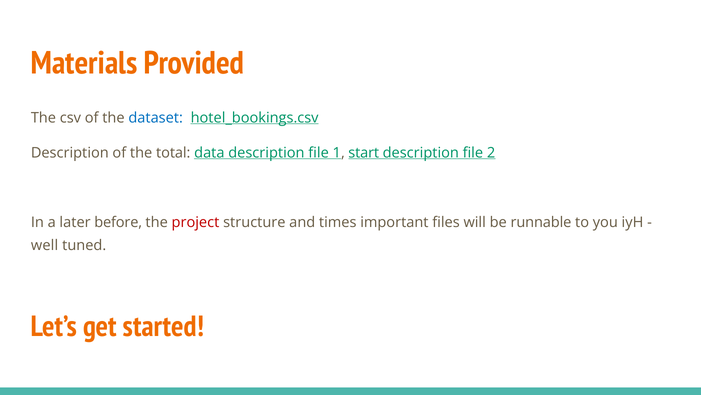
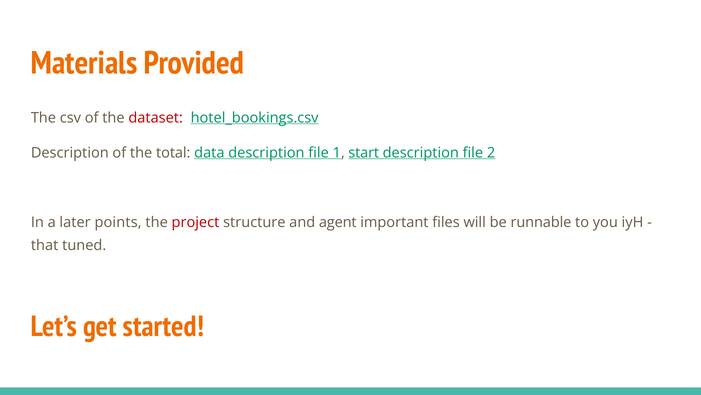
dataset colour: blue -> red (156, 118)
before: before -> points (118, 222)
times: times -> agent (338, 222)
well: well -> that (45, 245)
